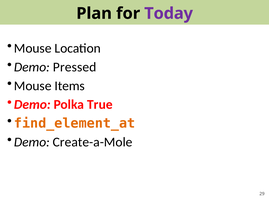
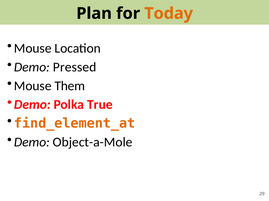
Today colour: purple -> orange (169, 13)
Items: Items -> Them (70, 86)
Create-a-Mole: Create-a-Mole -> Object-a-Mole (93, 143)
